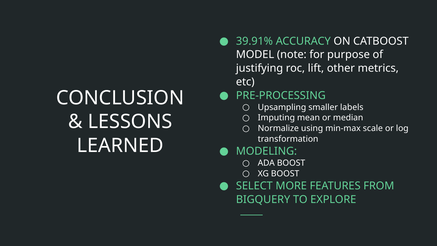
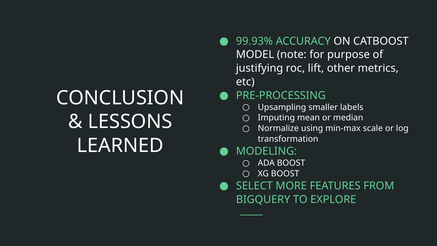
39.91%: 39.91% -> 99.93% (254, 41)
